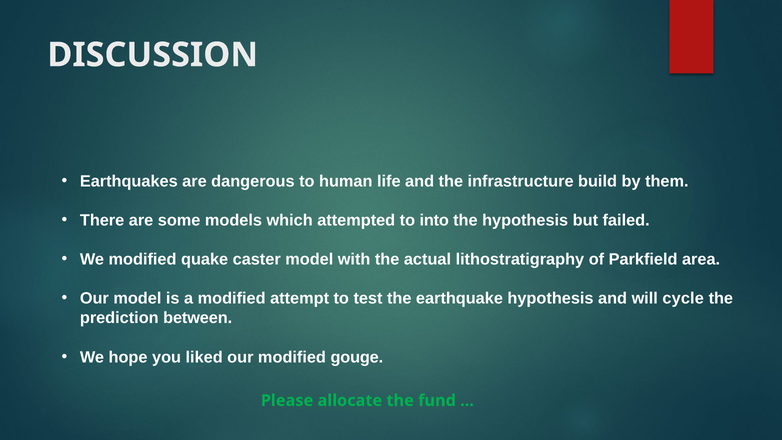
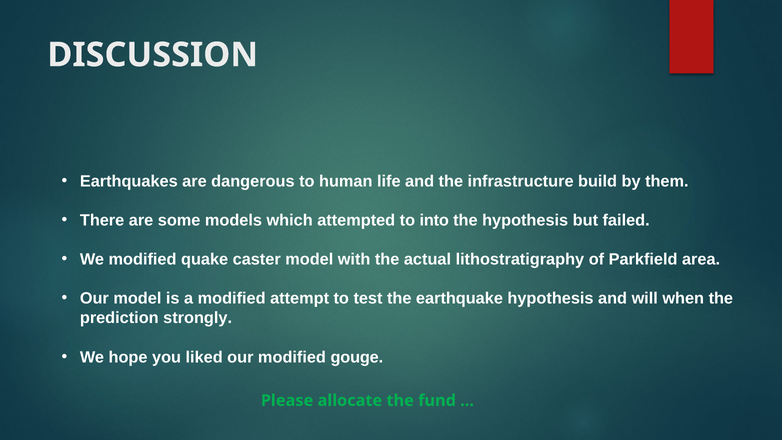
cycle: cycle -> when (683, 298)
between: between -> strongly (198, 318)
